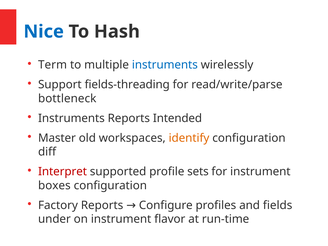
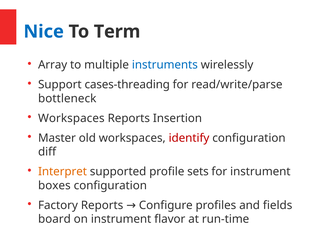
Hash: Hash -> Term (117, 32)
Term: Term -> Array (53, 65)
fields-threading: fields-threading -> cases-threading (127, 85)
Instruments: Instruments -> Workspaces (71, 118)
Intended: Intended -> Insertion (177, 118)
identify colour: orange -> red (189, 138)
Interpret colour: red -> orange (63, 172)
under: under -> board (54, 219)
